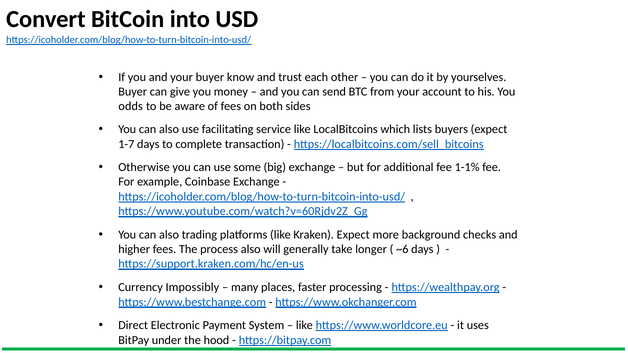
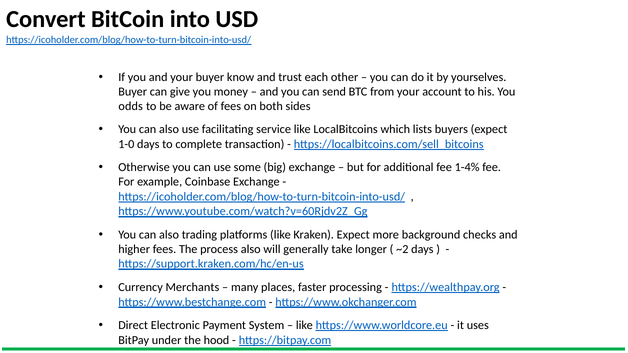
1-7: 1-7 -> 1-0 (126, 144)
1-1%: 1-1% -> 1-4% (467, 167)
~6: ~6 -> ~2 (402, 249)
Impossibly: Impossibly -> Merchants (192, 287)
